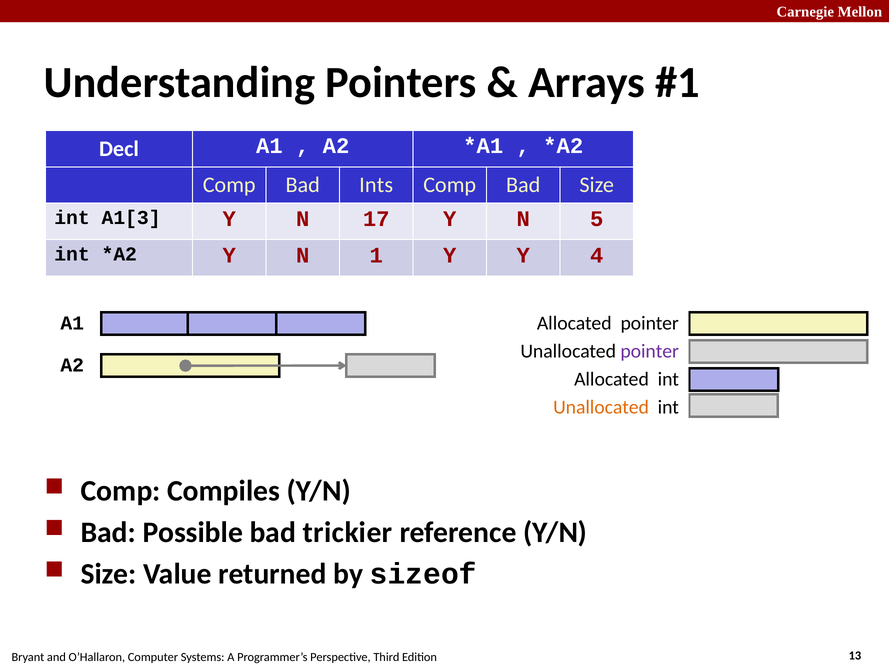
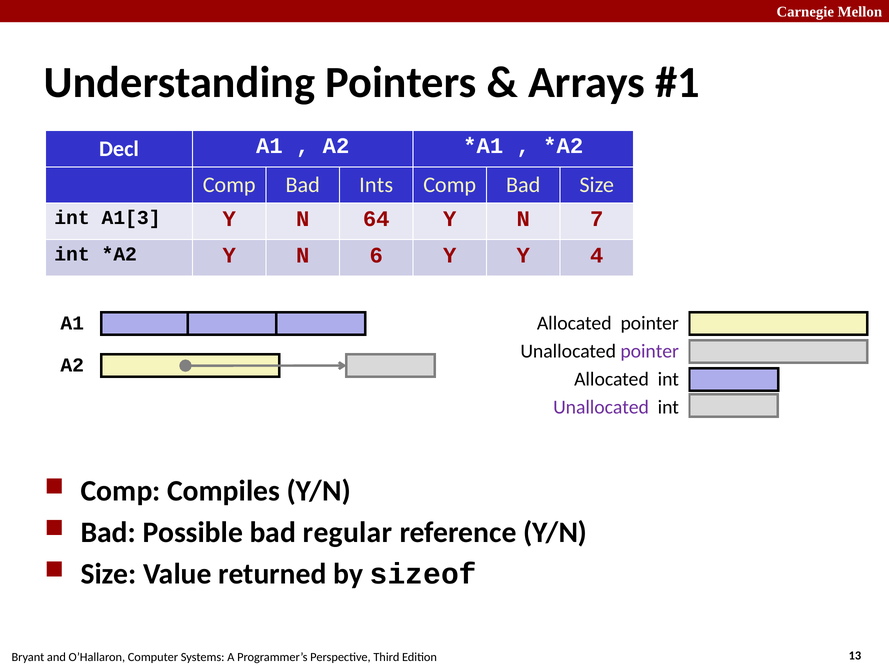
17: 17 -> 64 (376, 219)
5: 5 -> 7 (597, 219)
1: 1 -> 6 (376, 255)
Unallocated colour: orange -> purple (601, 407)
trickier: trickier -> regular (348, 532)
